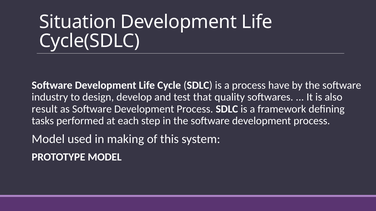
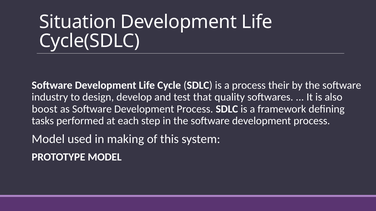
have: have -> their (279, 86)
result: result -> boost (45, 109)
